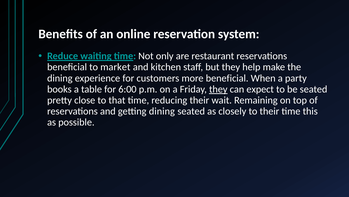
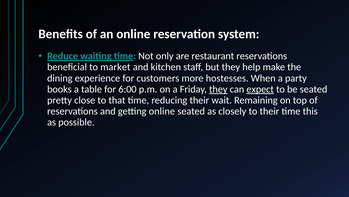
more beneficial: beneficial -> hostesses (227, 78)
expect underline: none -> present (260, 89)
getting dining: dining -> online (162, 111)
